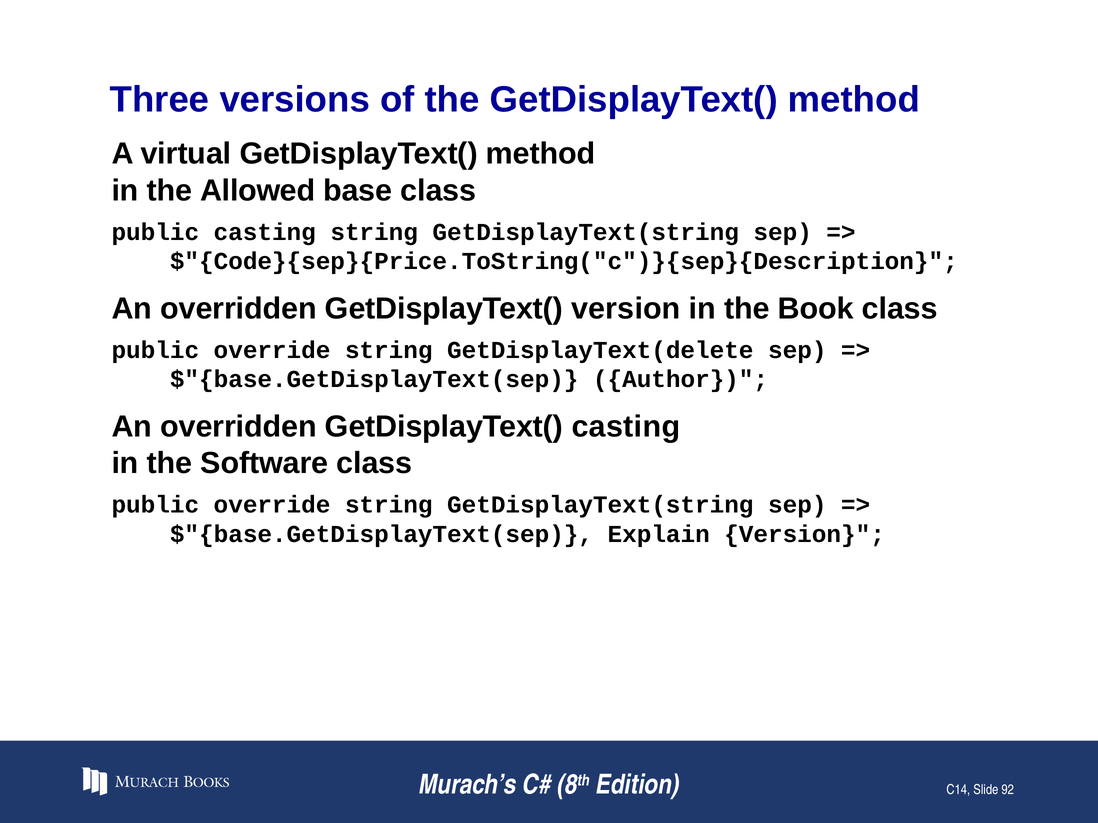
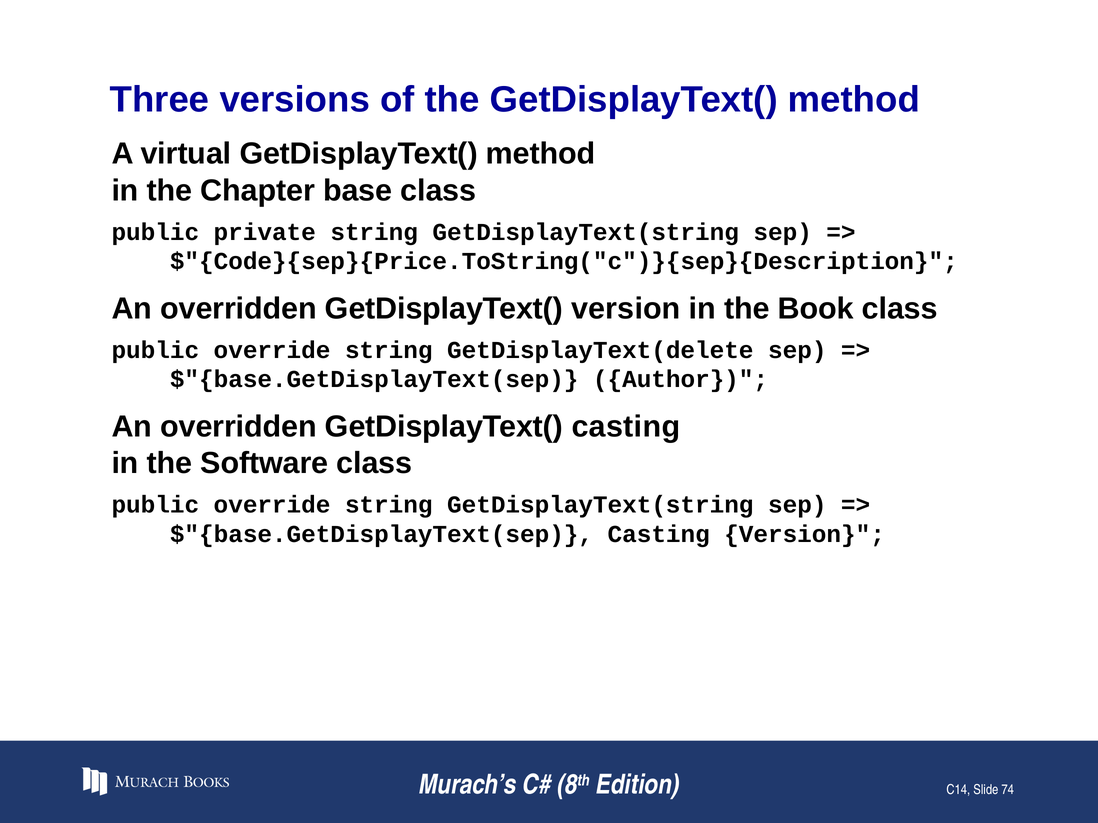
Allowed: Allowed -> Chapter (258, 191)
public casting: casting -> private (265, 232)
$"{base.GetDisplayText(sep Explain: Explain -> Casting (659, 534)
92: 92 -> 74 (1008, 790)
